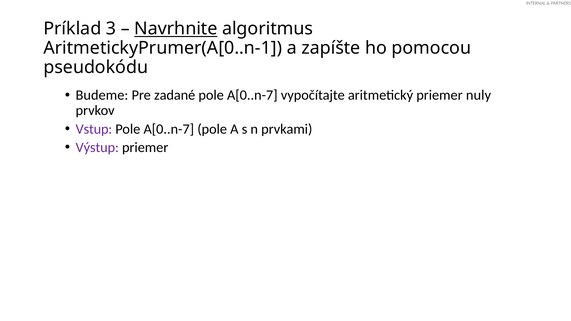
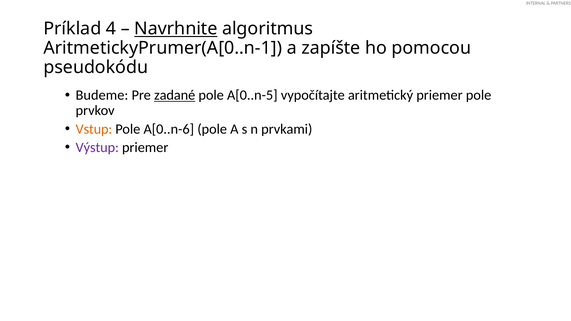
3: 3 -> 4 (111, 29)
zadané underline: none -> present (175, 95)
A[0..n-7: A[0..n-7 -> A[0..n-5 (252, 95)
priemer nuly: nuly -> pole (479, 95)
Vstup colour: purple -> orange (94, 129)
A[0..n-7: A[0..n-7 -> A[0..n-6 (169, 129)
